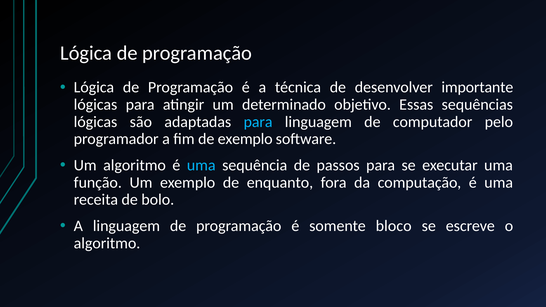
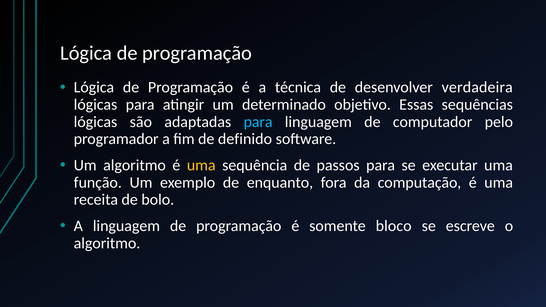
importante: importante -> verdadeira (477, 87)
de exemplo: exemplo -> definido (245, 139)
uma colour: light blue -> yellow (201, 165)
